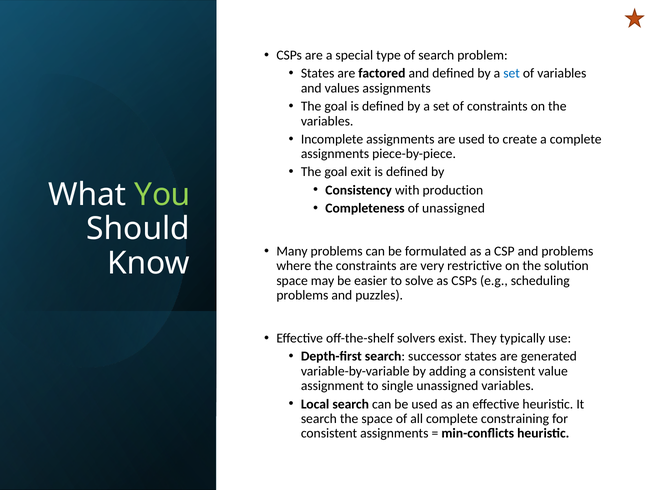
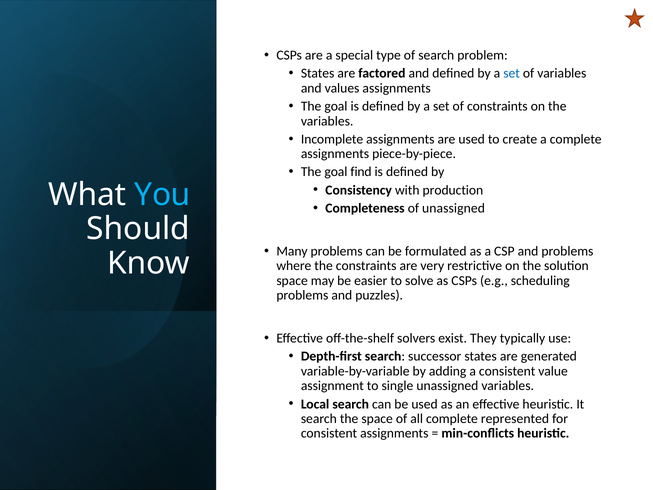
exit: exit -> find (361, 172)
You colour: light green -> light blue (162, 195)
constraining: constraining -> represented (515, 419)
